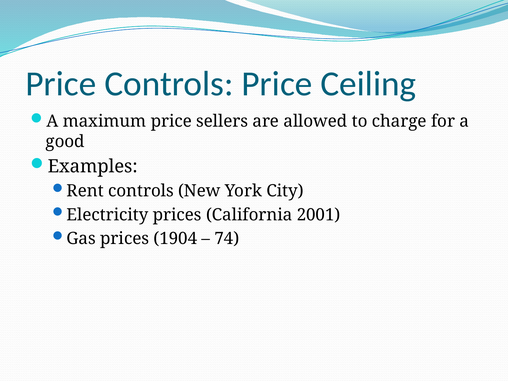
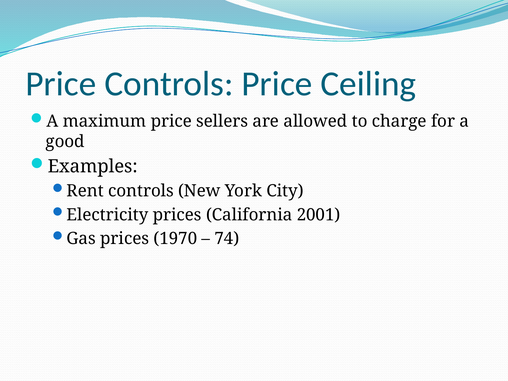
1904: 1904 -> 1970 (175, 238)
